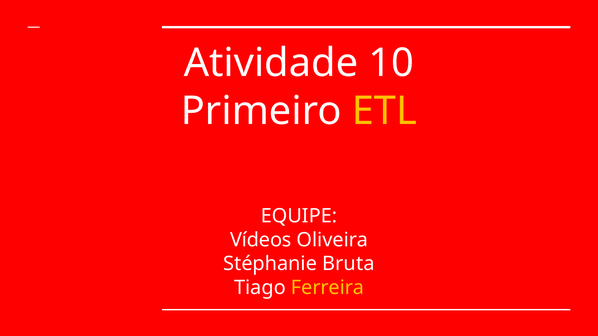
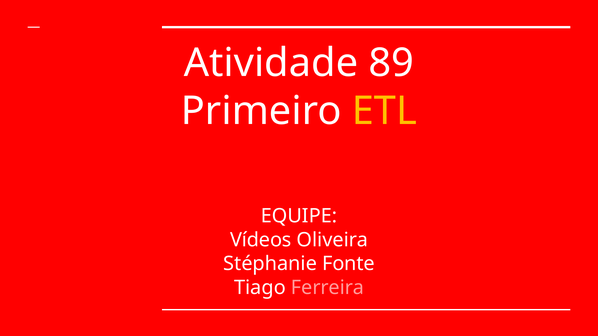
10: 10 -> 89 (391, 63)
Bruta: Bruta -> Fonte (348, 264)
Ferreira colour: yellow -> pink (328, 288)
